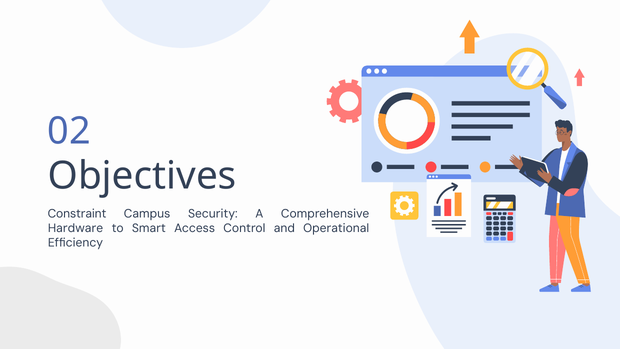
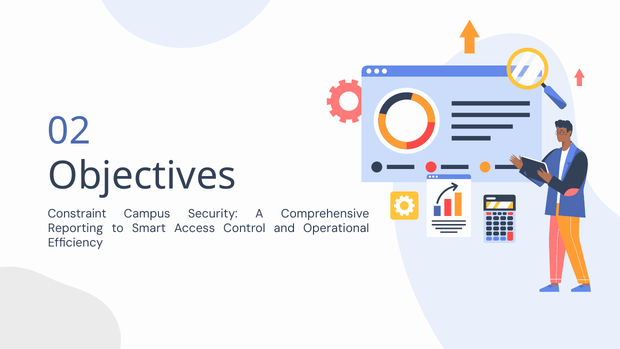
Hardware: Hardware -> Reporting (76, 228)
